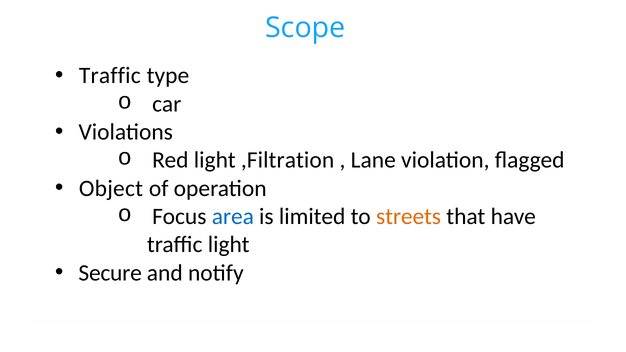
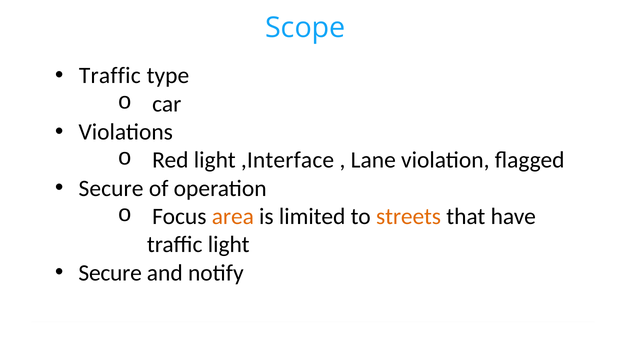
,Filtration: ,Filtration -> ,Interface (288, 160)
Object: Object -> Secure (111, 188)
area colour: blue -> orange (233, 217)
